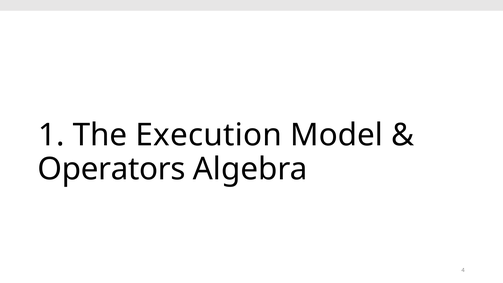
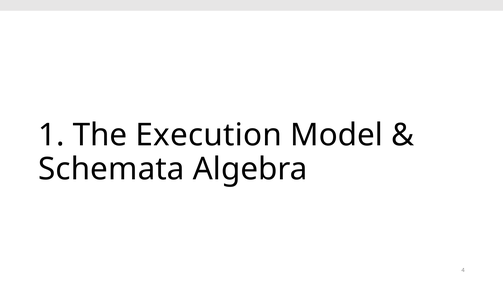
Operators: Operators -> Schemata (111, 169)
